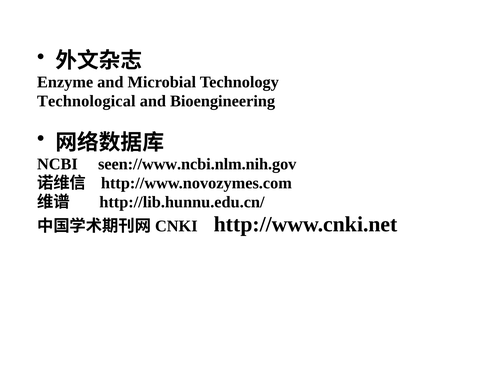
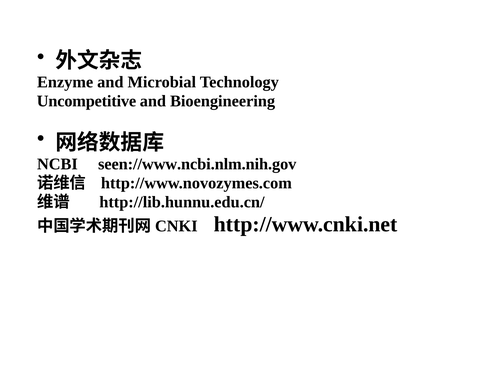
Technological: Technological -> Uncompetitive (86, 101)
